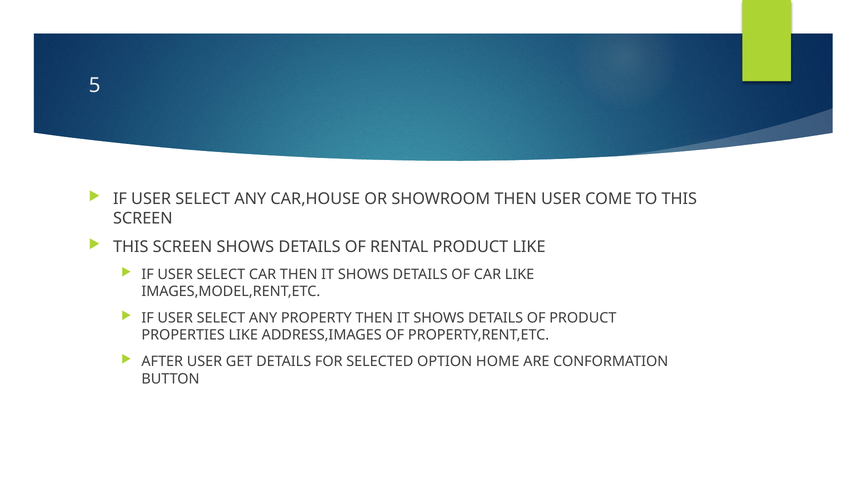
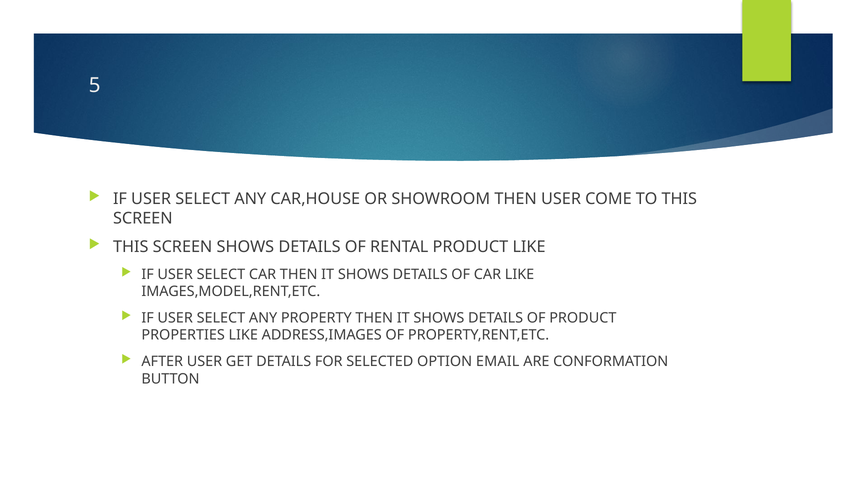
HOME: HOME -> EMAIL (498, 362)
